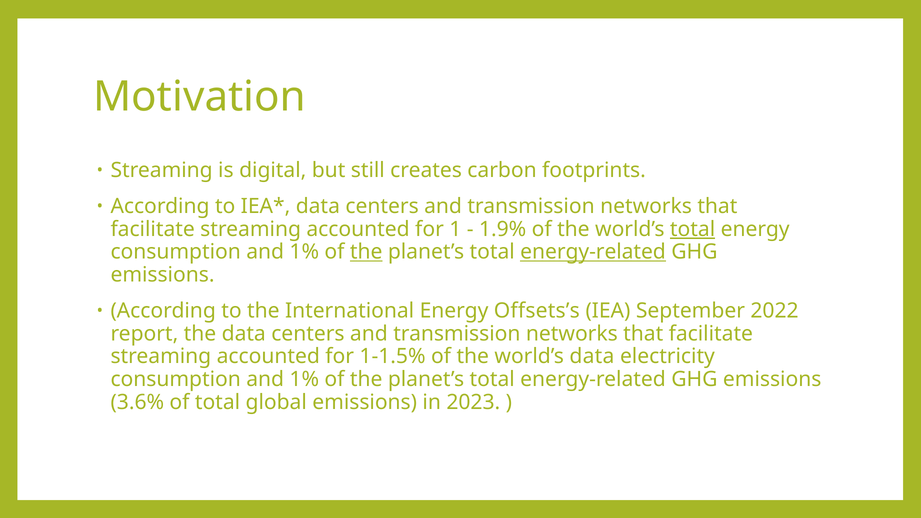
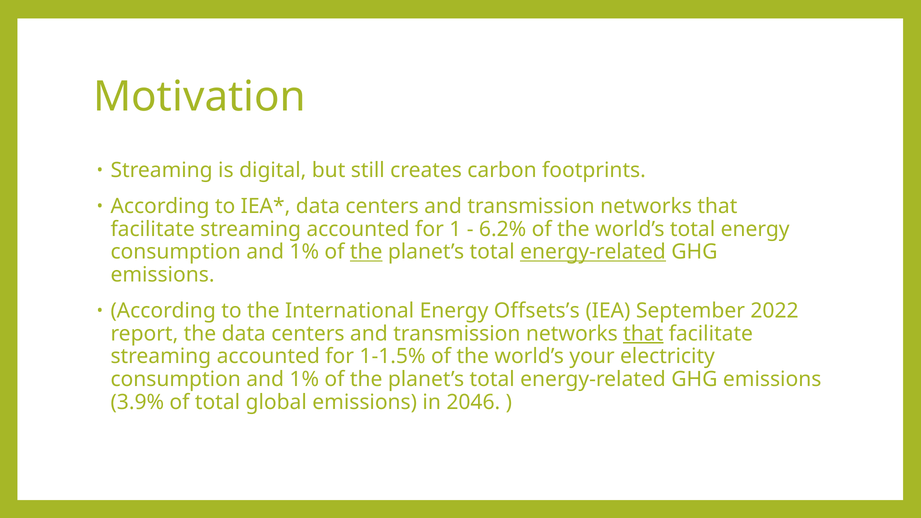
1.9%: 1.9% -> 6.2% (503, 229)
total underline: present -> none (693, 229)
that underline: none -> present (643, 334)
world’s data: data -> your (592, 357)
3.6%: 3.6% -> 3.9% (137, 402)
2023: 2023 -> 2046 (473, 402)
